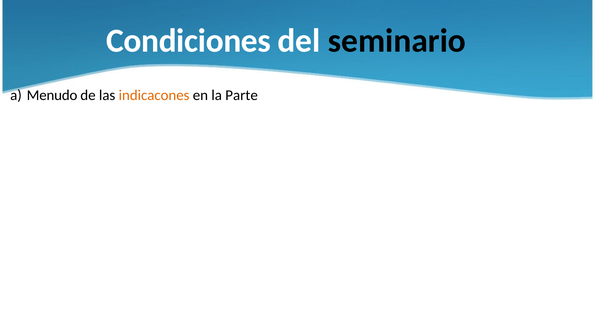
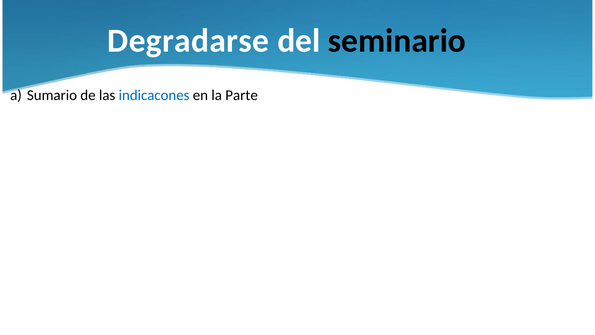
Condiciones: Condiciones -> Degradarse (188, 41)
Menudo: Menudo -> Sumario (52, 95)
indicacones colour: orange -> blue (154, 95)
